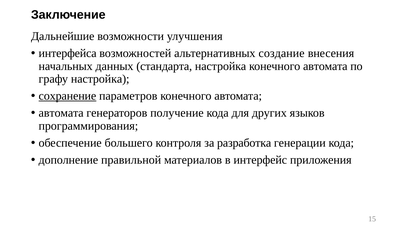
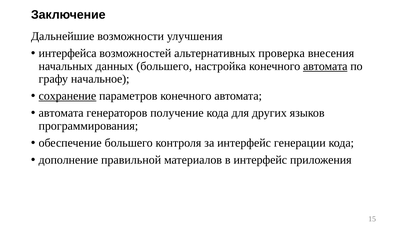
создание: создание -> проверка (282, 53)
данных стандарта: стандарта -> большего (164, 66)
автомата underline: none -> present (325, 66)
графу настройка: настройка -> начальное (100, 79)
за разработка: разработка -> интерфейс (244, 143)
